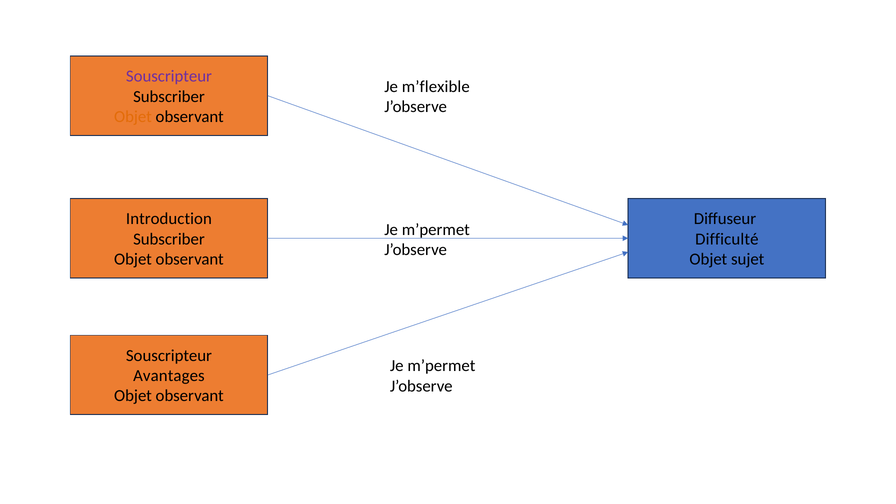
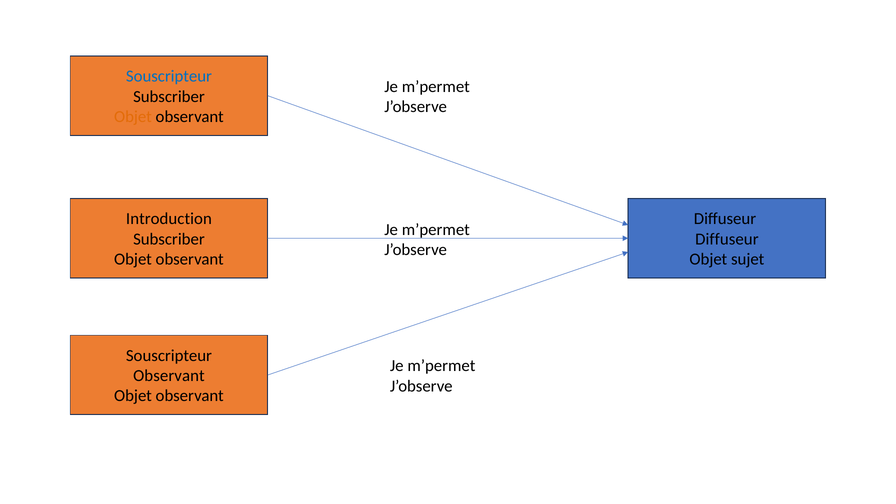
Souscripteur colour: purple -> blue (169, 76)
m’flexible: m’flexible -> m’permet (436, 86)
Difficulté: Difficulté -> Diffuseur (727, 239)
Avantages: Avantages -> Observant (169, 376)
